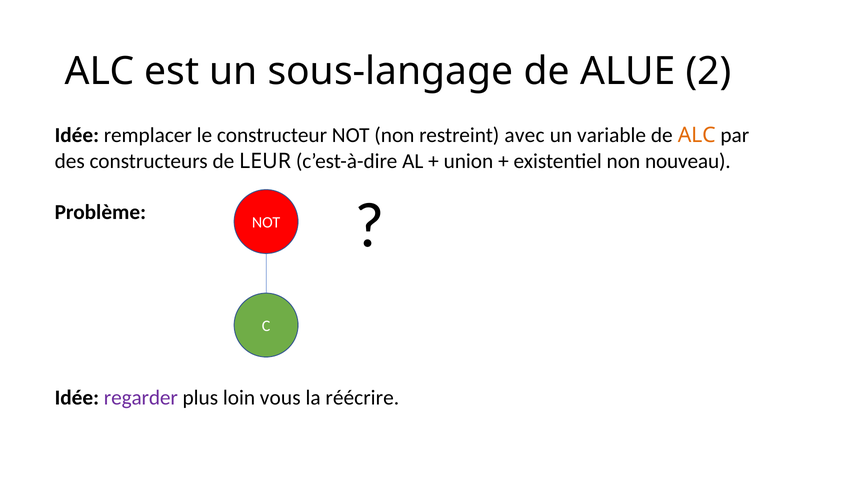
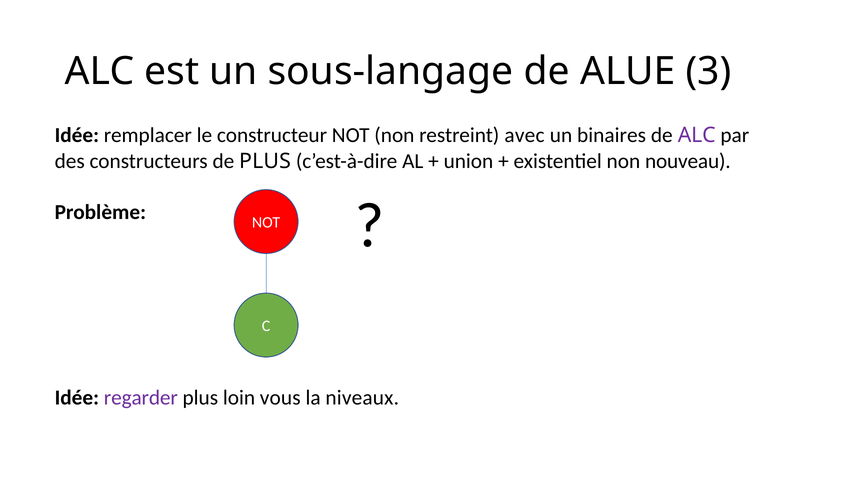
2: 2 -> 3 (709, 72)
variable: variable -> binaires (612, 136)
ALC colour: orange -> purple (697, 136)
de LEUR: LEUR -> PLUS (265, 161)
réécrire: réécrire -> niveaux (362, 398)
